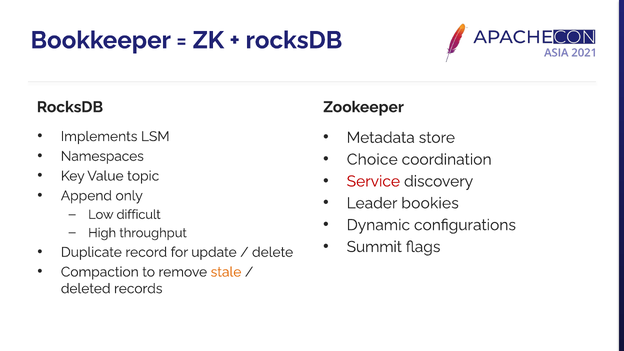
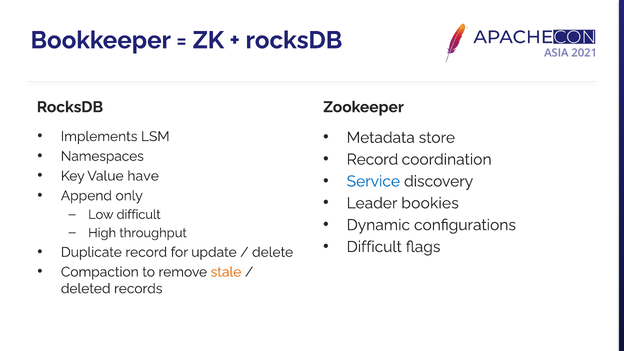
Choice: Choice -> Record (372, 159)
topic: topic -> have (143, 176)
Service colour: red -> blue (373, 181)
Summit: Summit -> Difficult (374, 247)
